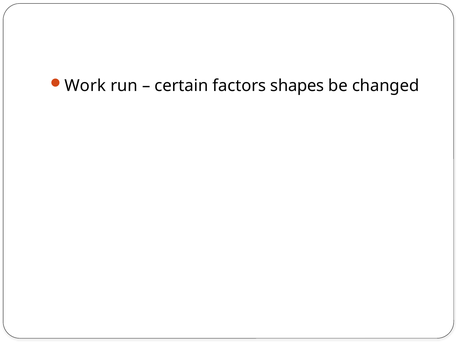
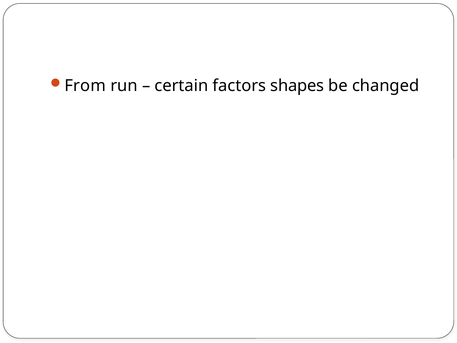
Work: Work -> From (85, 86)
